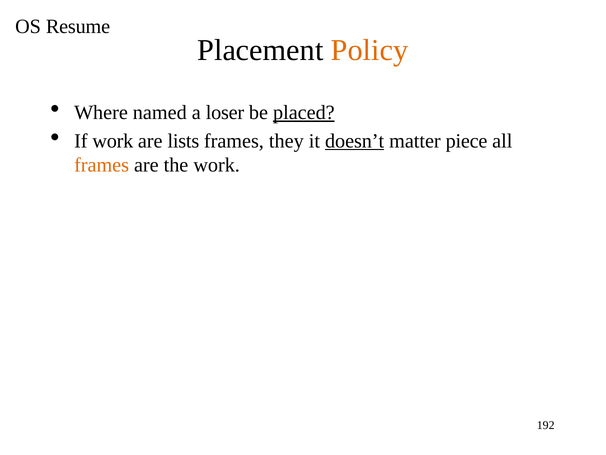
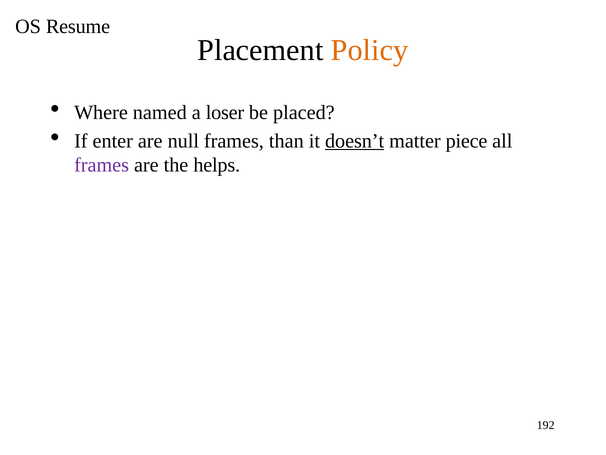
placed underline: present -> none (304, 112)
If work: work -> enter (113, 141)
lists: lists -> null (183, 141)
they: they -> than (286, 141)
frames colour: orange -> purple (102, 165)
the work: work -> helps (217, 165)
